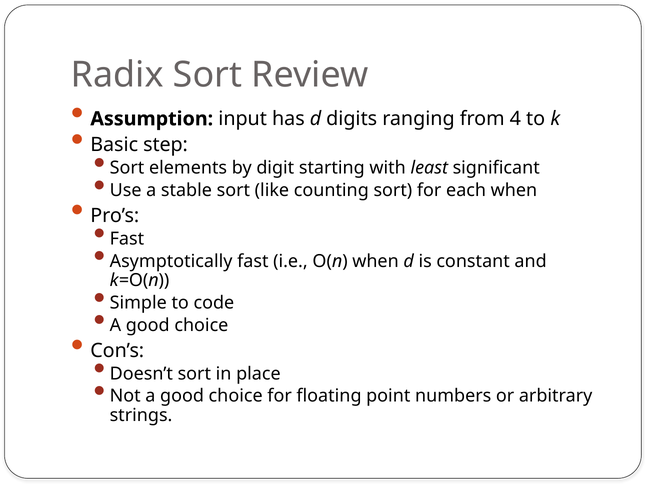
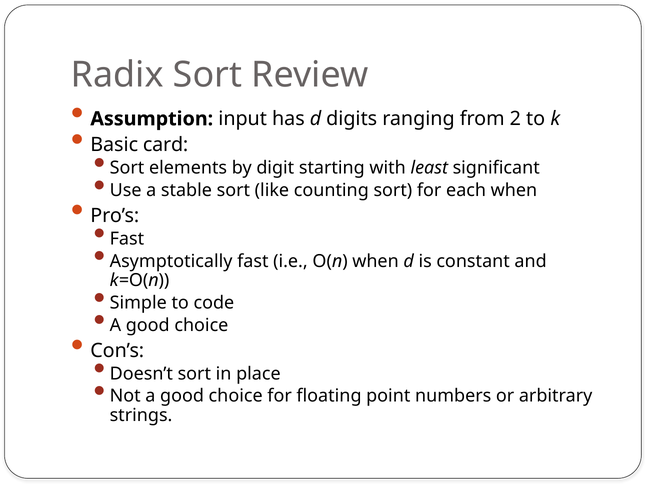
4: 4 -> 2 (515, 119)
step: step -> card (166, 145)
